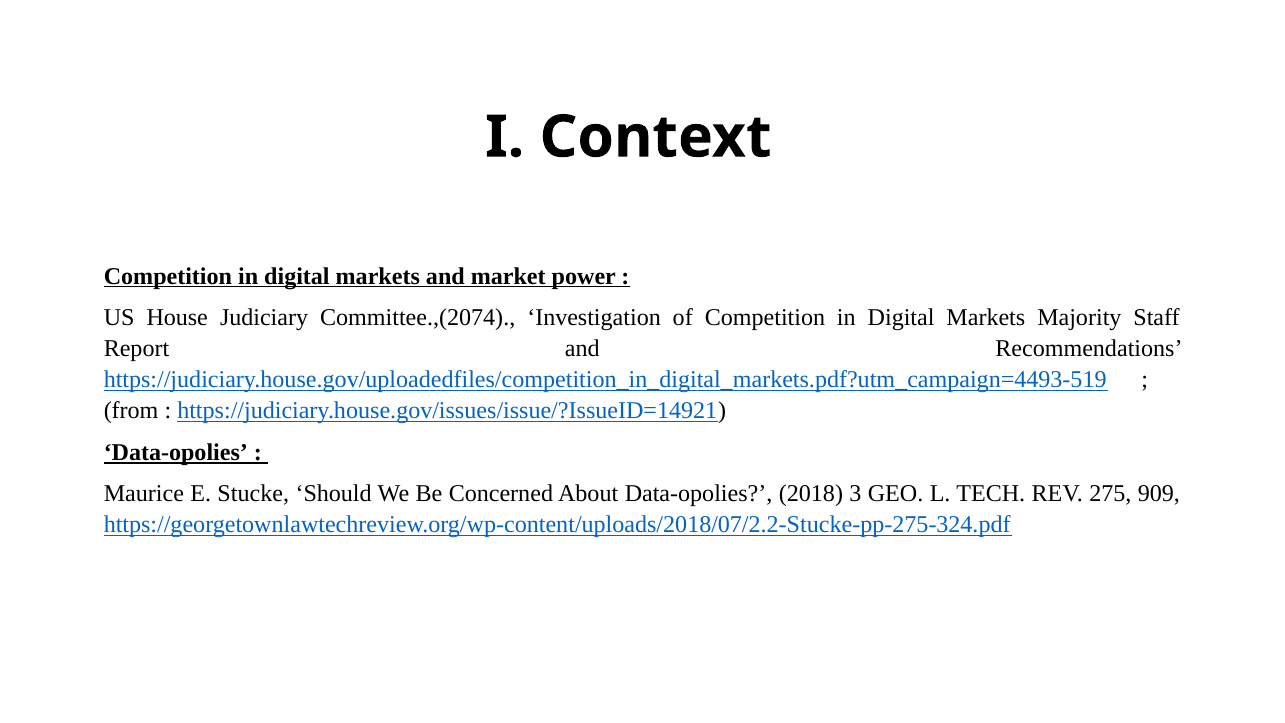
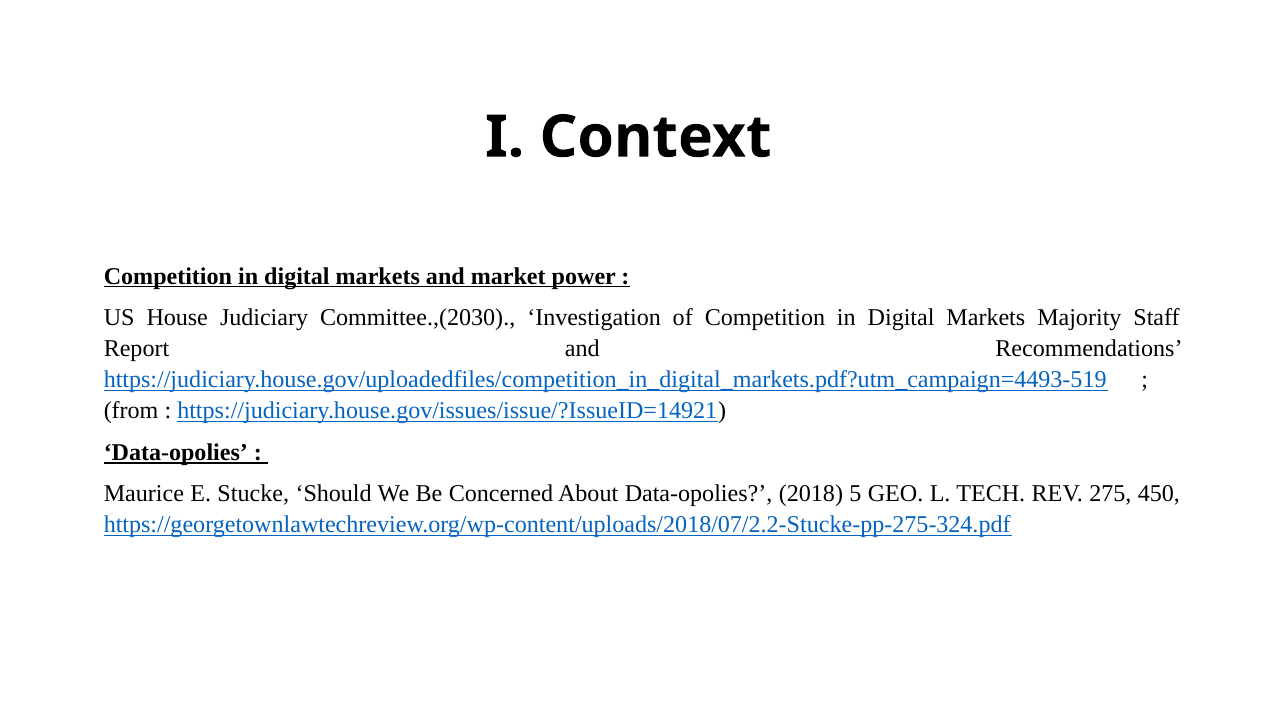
Committee.,(2074: Committee.,(2074 -> Committee.,(2030 (418, 318)
3: 3 -> 5 (855, 494)
909: 909 -> 450 (1159, 494)
